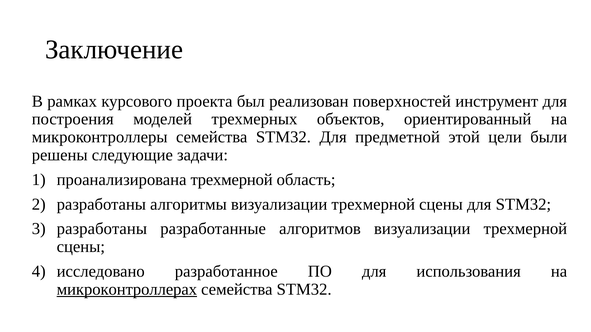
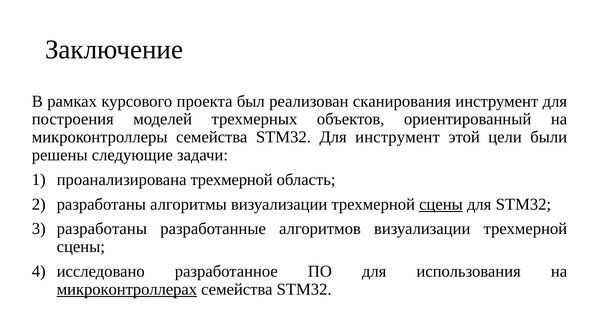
поверхностей: поверхностей -> сканирования (402, 101)
Для предметной: предметной -> инструмент (397, 137)
сцены underline: none -> present (441, 204)
